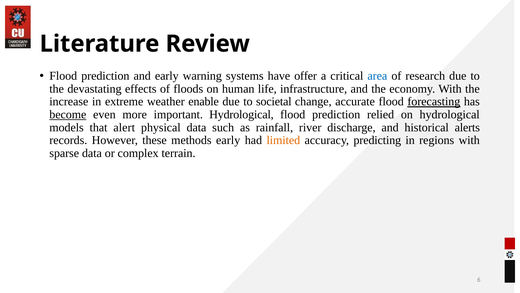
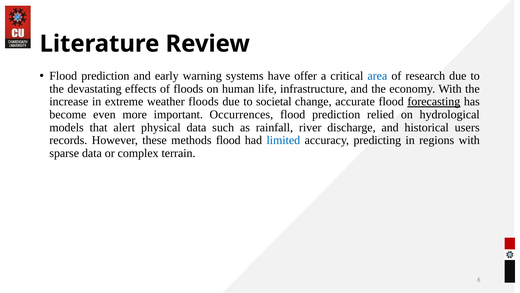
weather enable: enable -> floods (203, 102)
become underline: present -> none (68, 114)
important Hydrological: Hydrological -> Occurrences (241, 114)
alerts: alerts -> users (467, 127)
methods early: early -> flood (228, 140)
limited colour: orange -> blue (283, 140)
